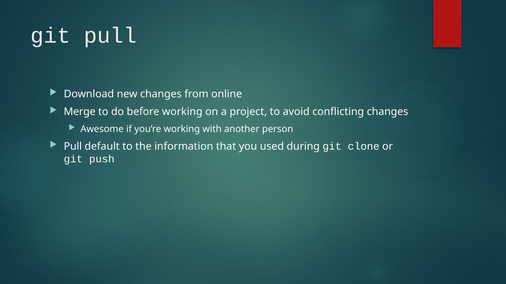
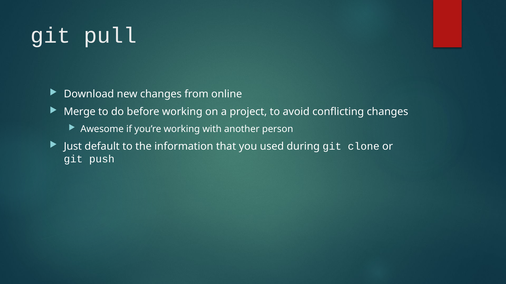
Pull: Pull -> Just (73, 147)
